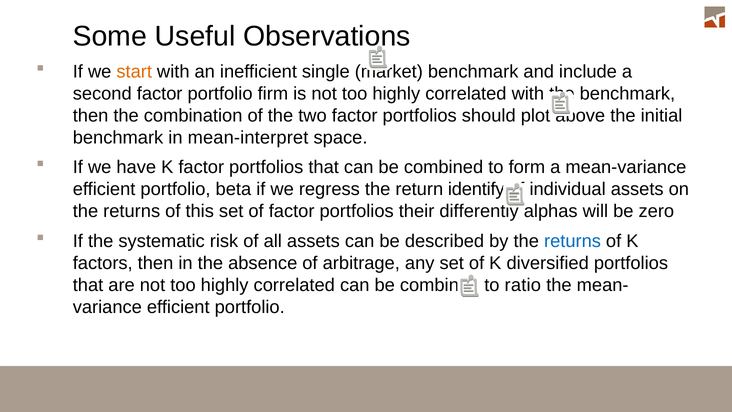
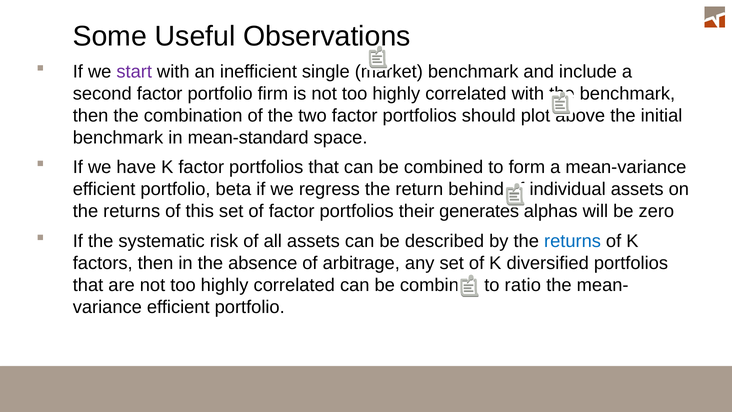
start colour: orange -> purple (134, 72)
mean-interpret: mean-interpret -> mean-standard (248, 137)
identify: identify -> behind (476, 189)
differently: differently -> generates (479, 211)
